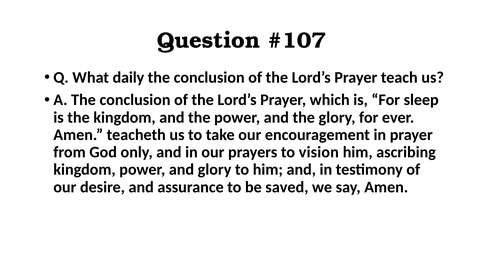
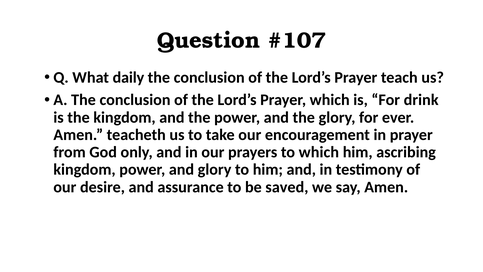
sleep: sleep -> drink (421, 100)
to vision: vision -> which (319, 152)
